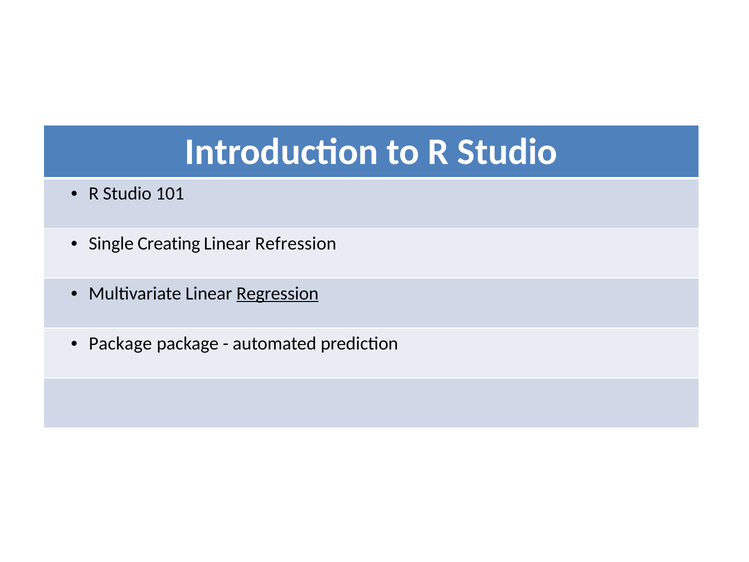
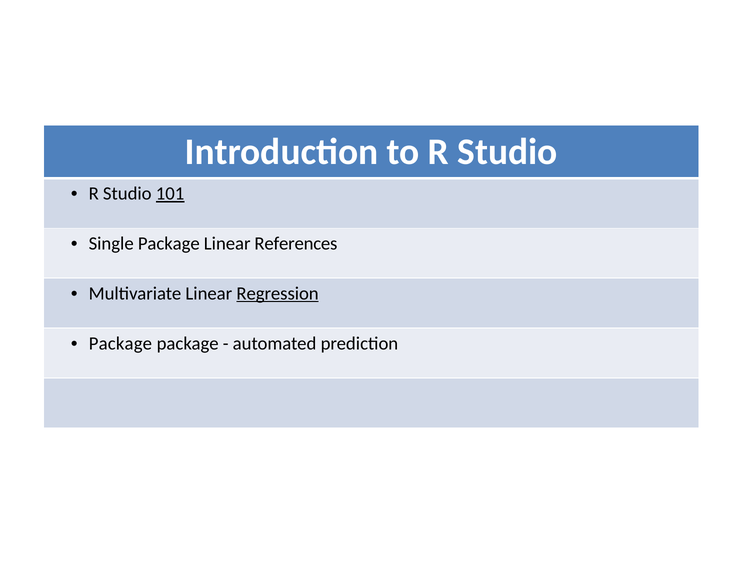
101 underline: none -> present (170, 194)
Single Creating: Creating -> Package (169, 243)
Refression: Refression -> References (296, 243)
